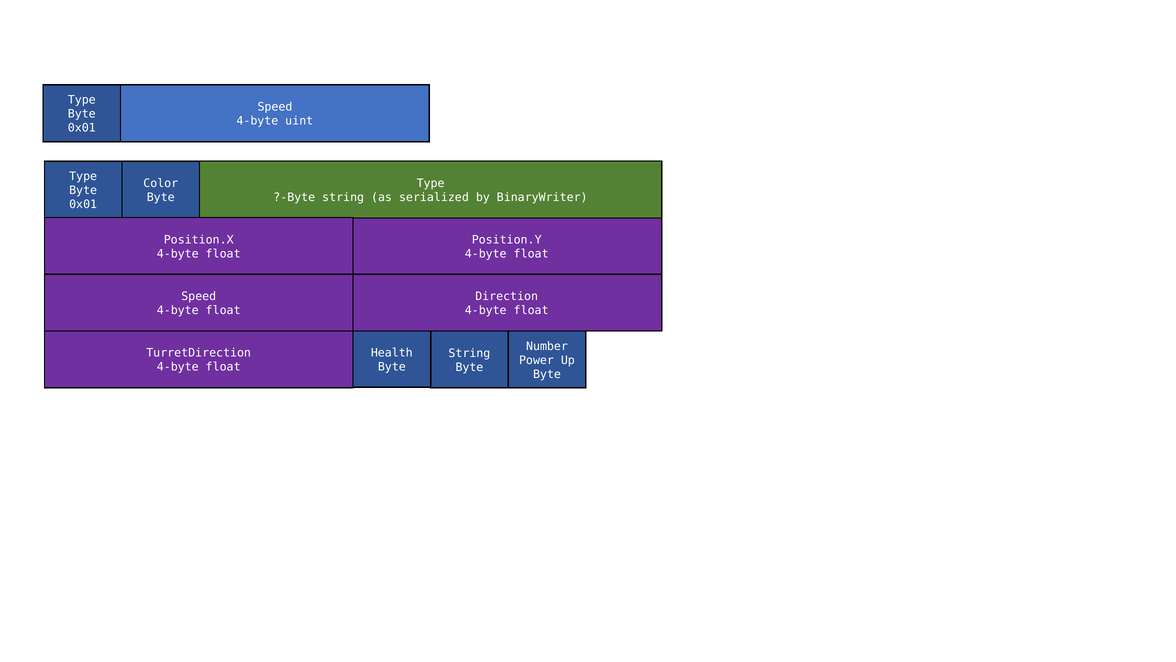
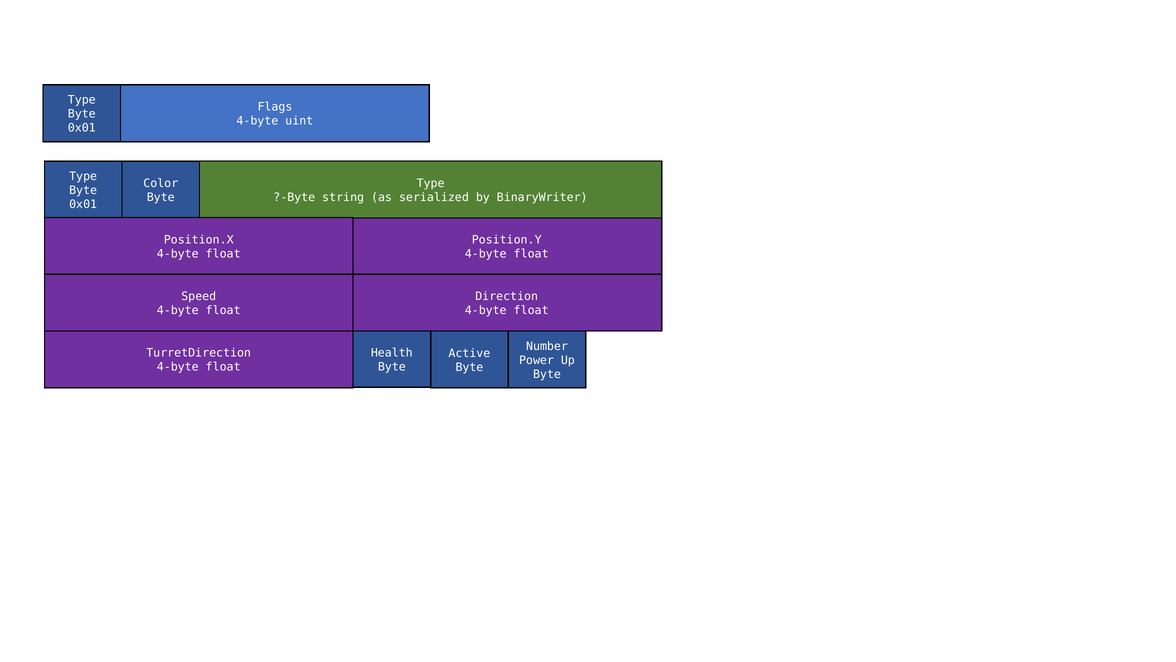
Speed: Speed -> Flags (275, 107)
String: String -> Active (469, 353)
